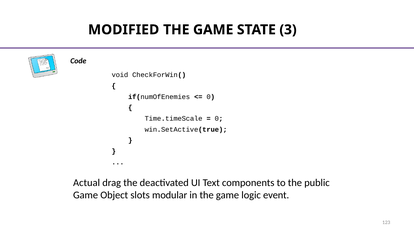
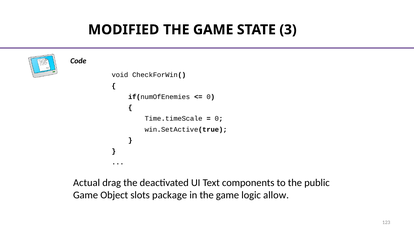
modular: modular -> package (170, 195)
event: event -> allow (276, 195)
